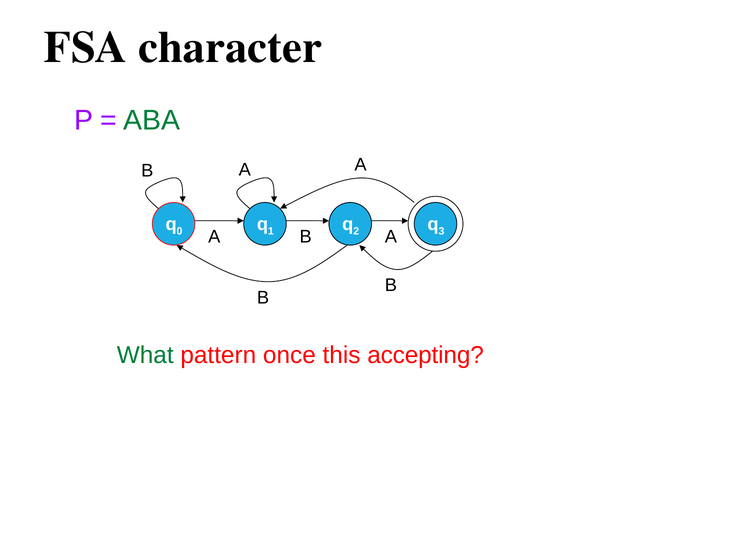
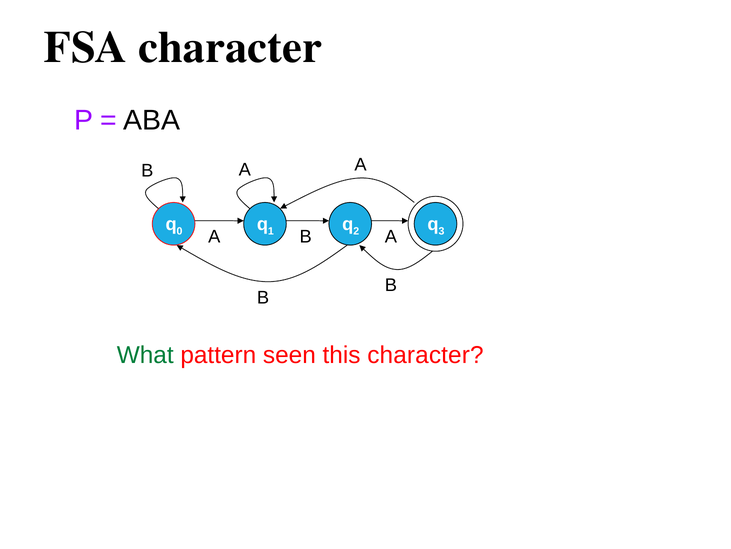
ABA colour: green -> black (152, 120)
once: once -> seen (289, 355)
this accepting: accepting -> character (425, 355)
